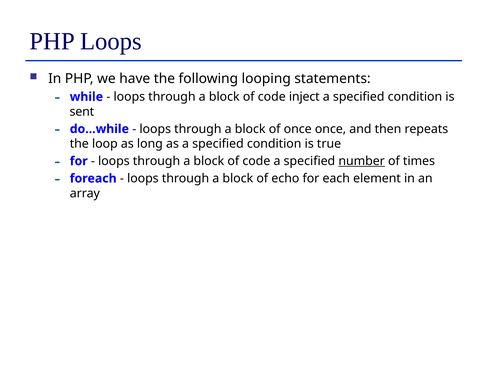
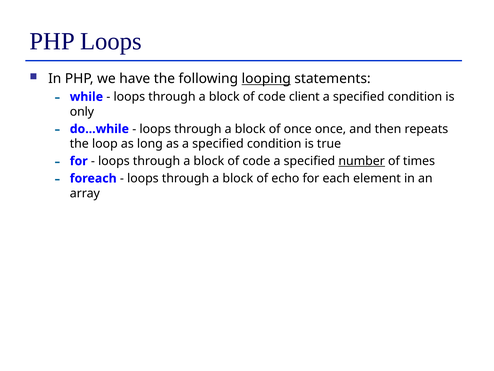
looping underline: none -> present (266, 79)
inject: inject -> client (304, 97)
sent: sent -> only (82, 111)
